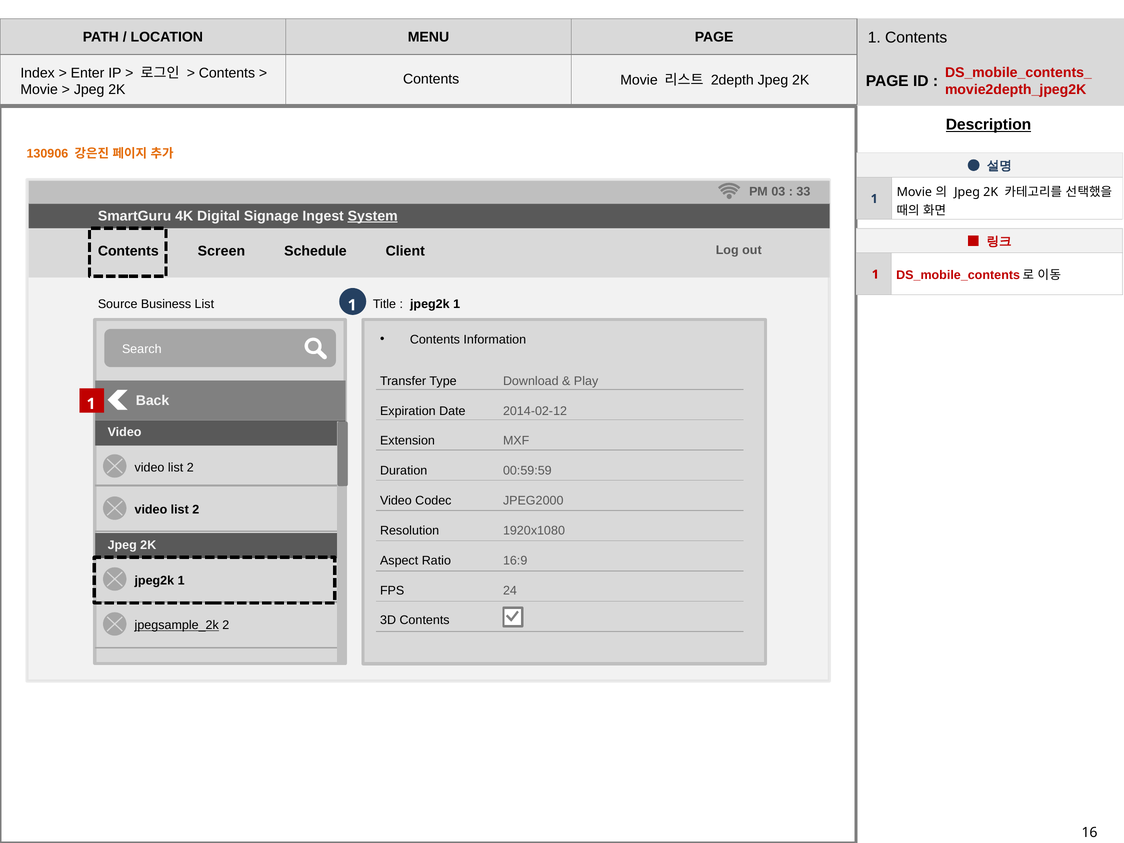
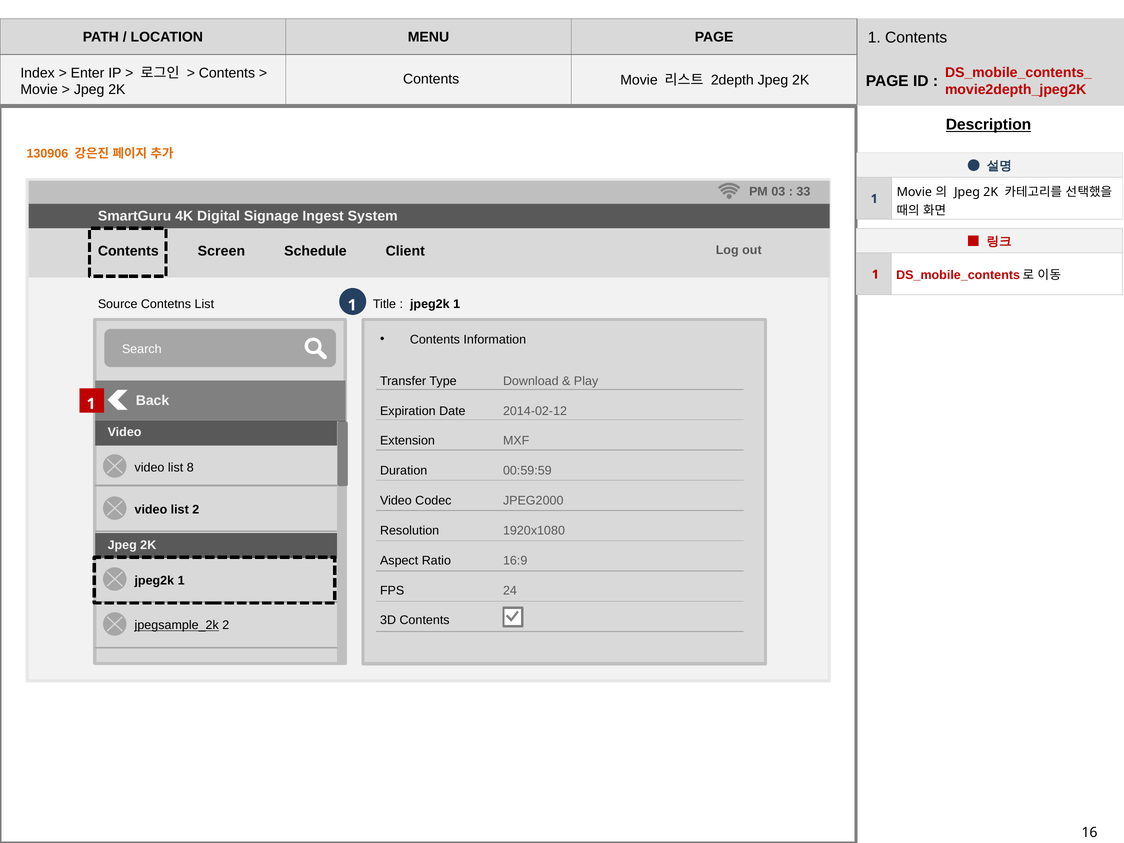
System underline: present -> none (373, 216)
Business: Business -> Contetns (166, 304)
2: 2 -> 8 (190, 468)
